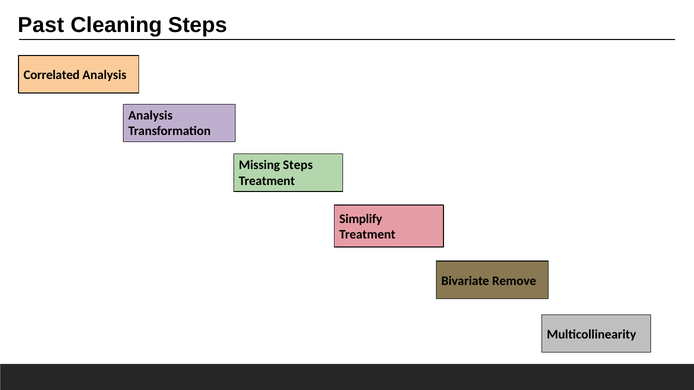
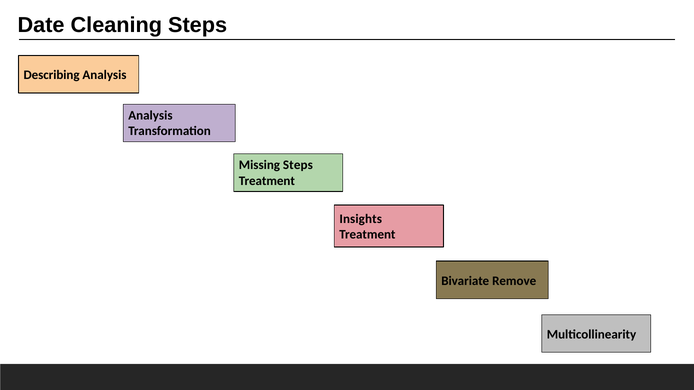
Past: Past -> Date (41, 25)
Correlated: Correlated -> Describing (52, 75)
Simplify: Simplify -> Insights (361, 219)
